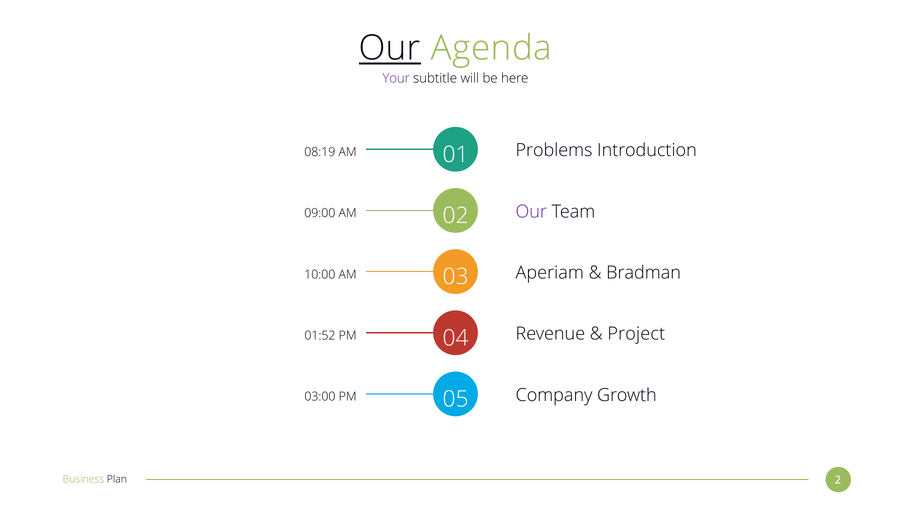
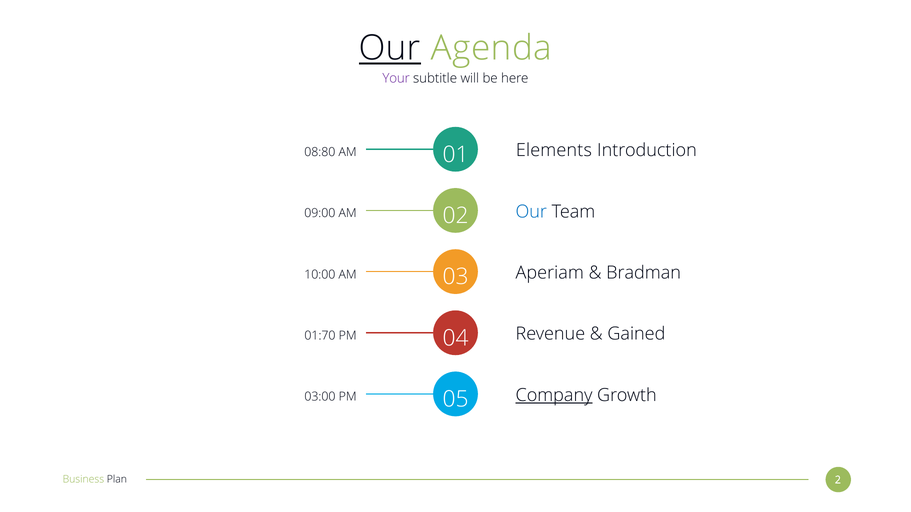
08:19: 08:19 -> 08:80 (320, 152)
Problems: Problems -> Elements (554, 151)
Our colour: purple -> blue (531, 212)
01:52: 01:52 -> 01:70 (320, 336)
Project: Project -> Gained (636, 334)
Company underline: none -> present (554, 395)
